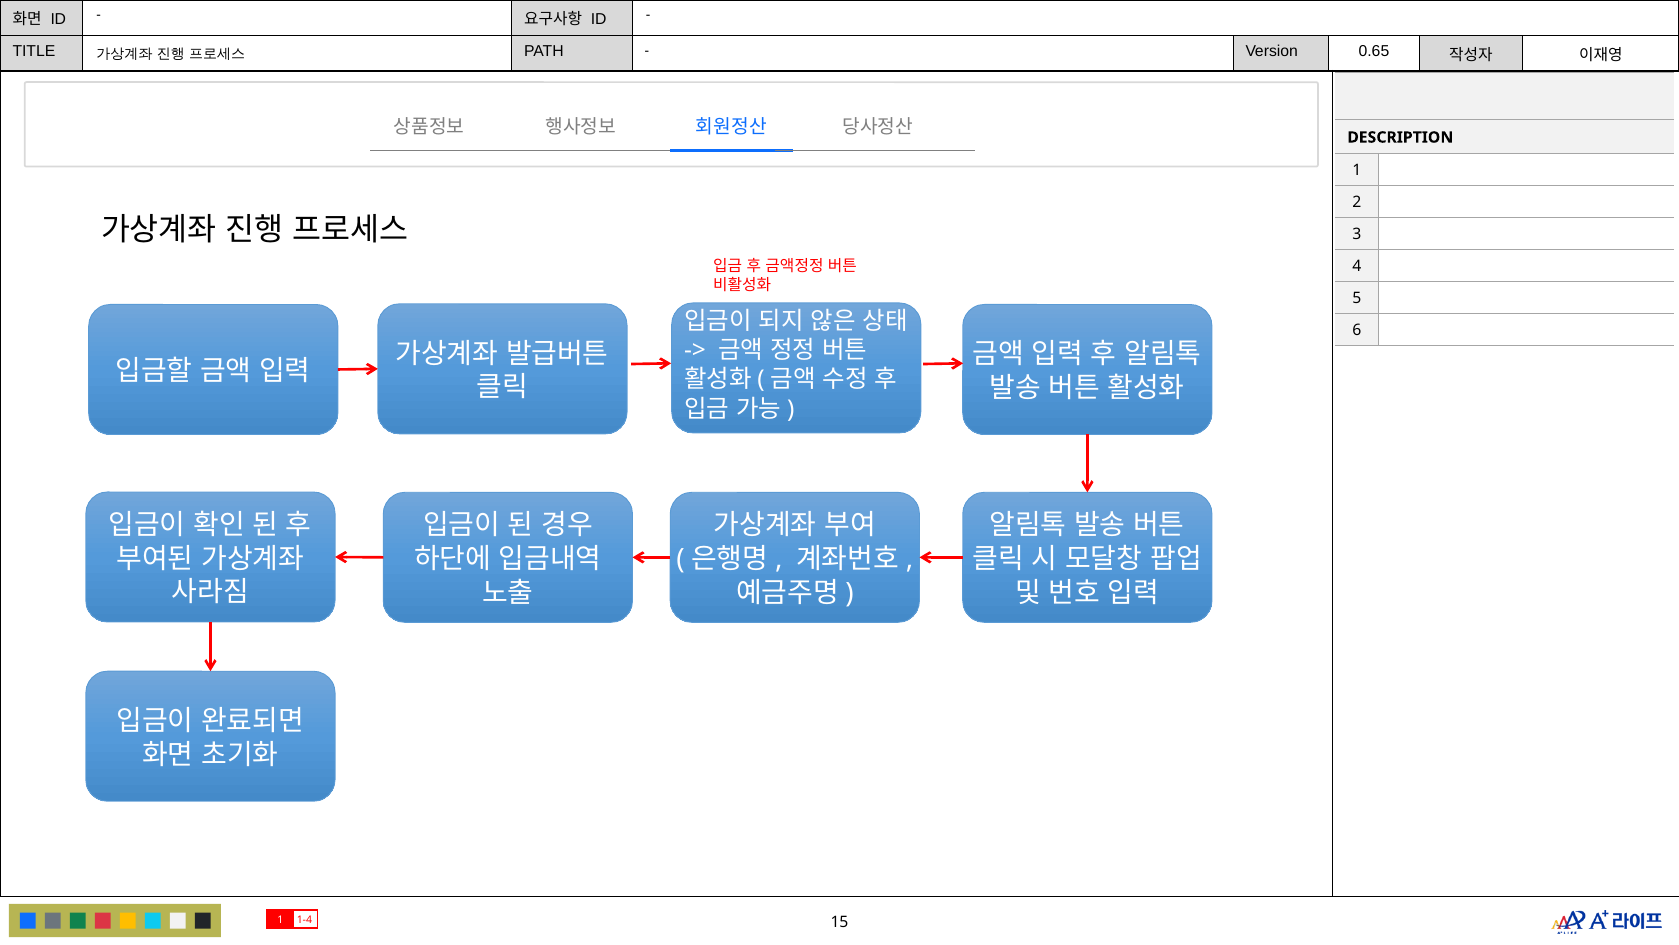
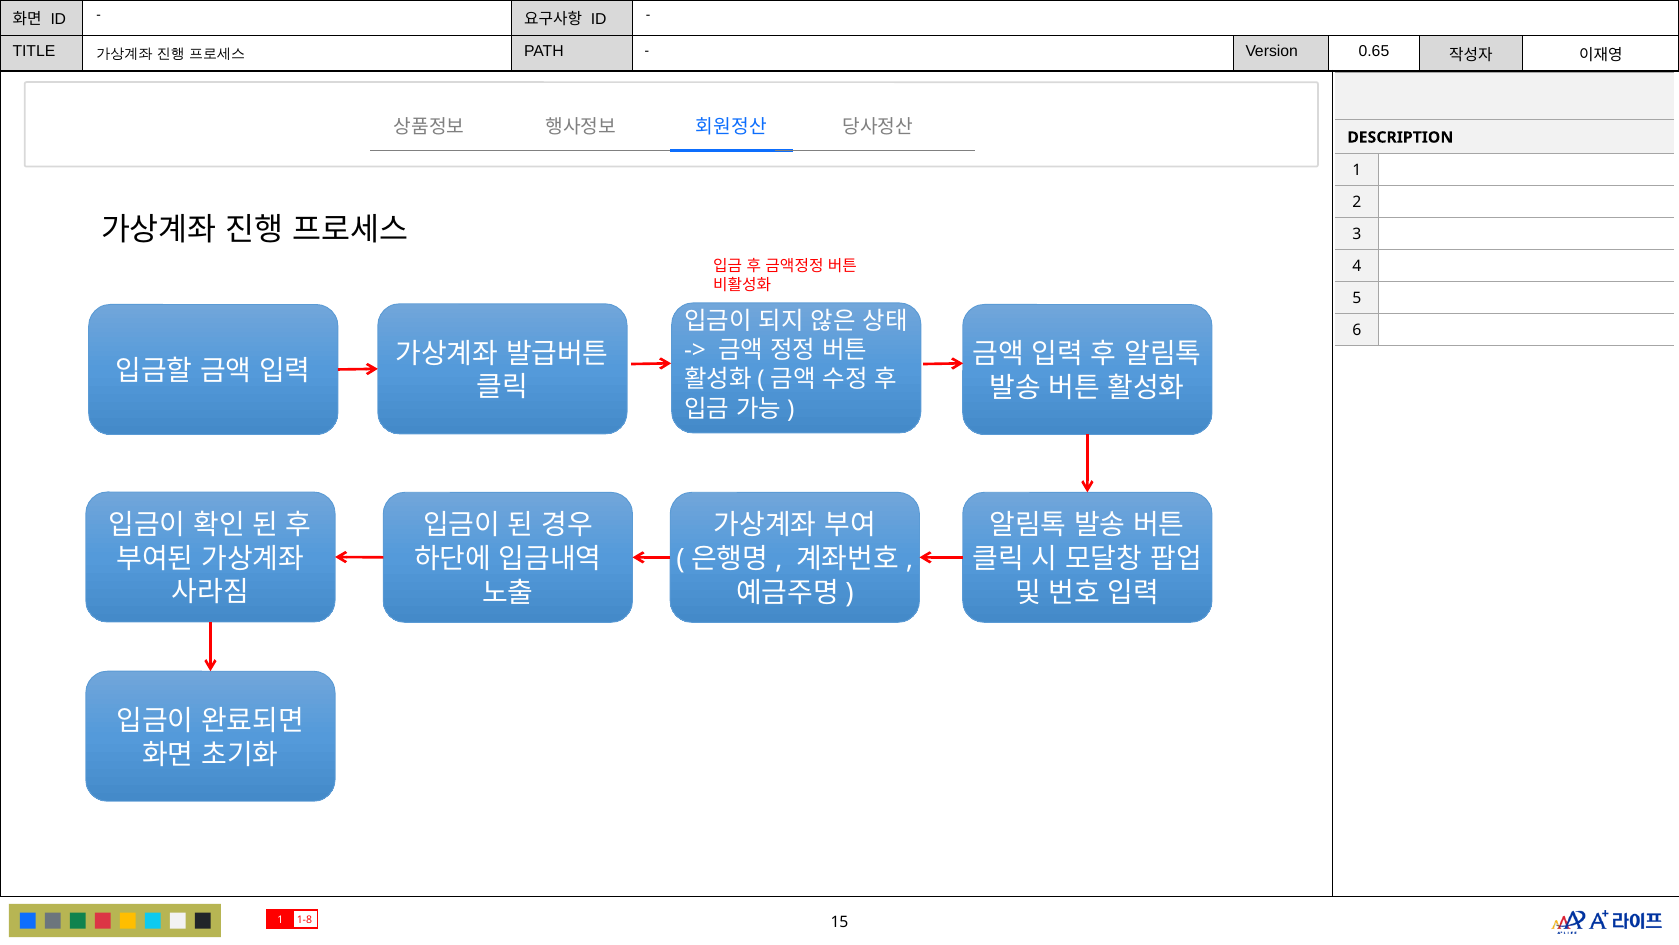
1-4: 1-4 -> 1-8 (304, 919)
